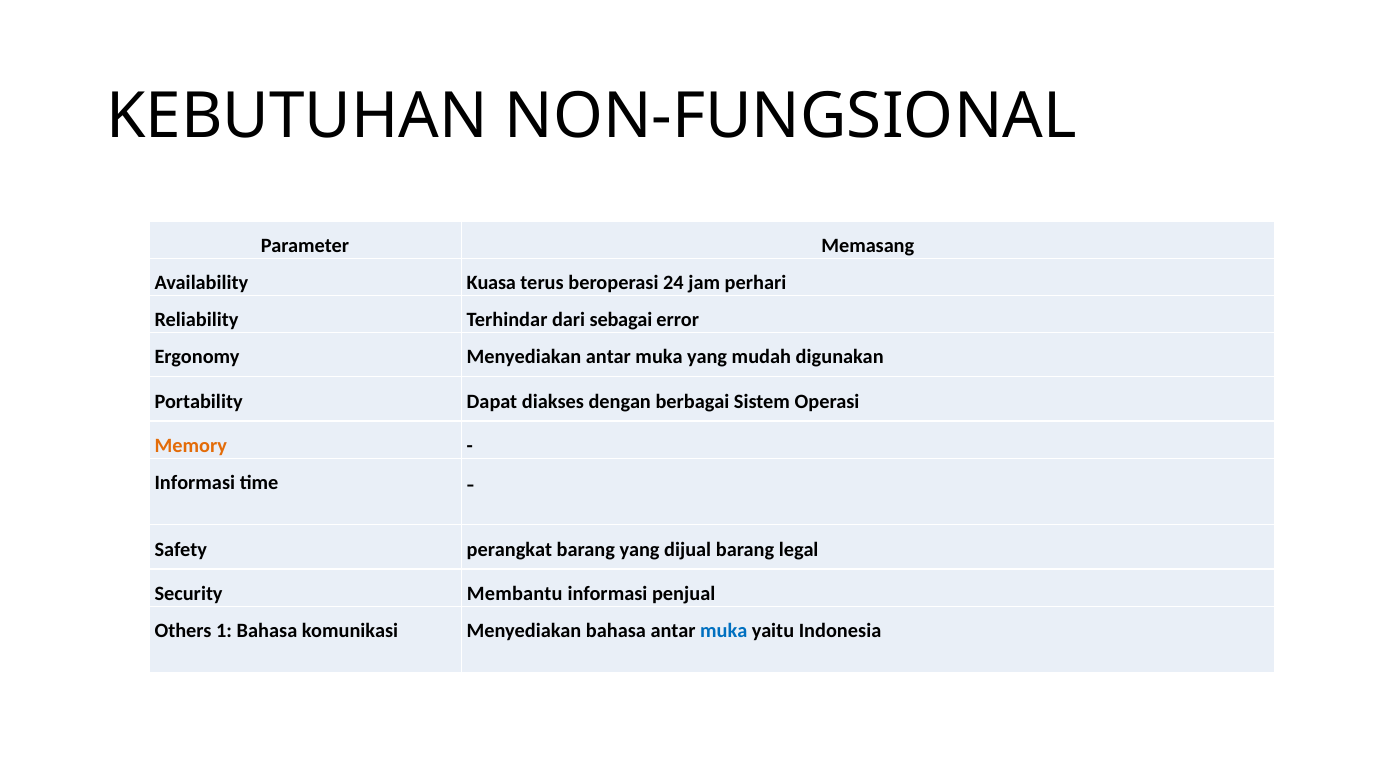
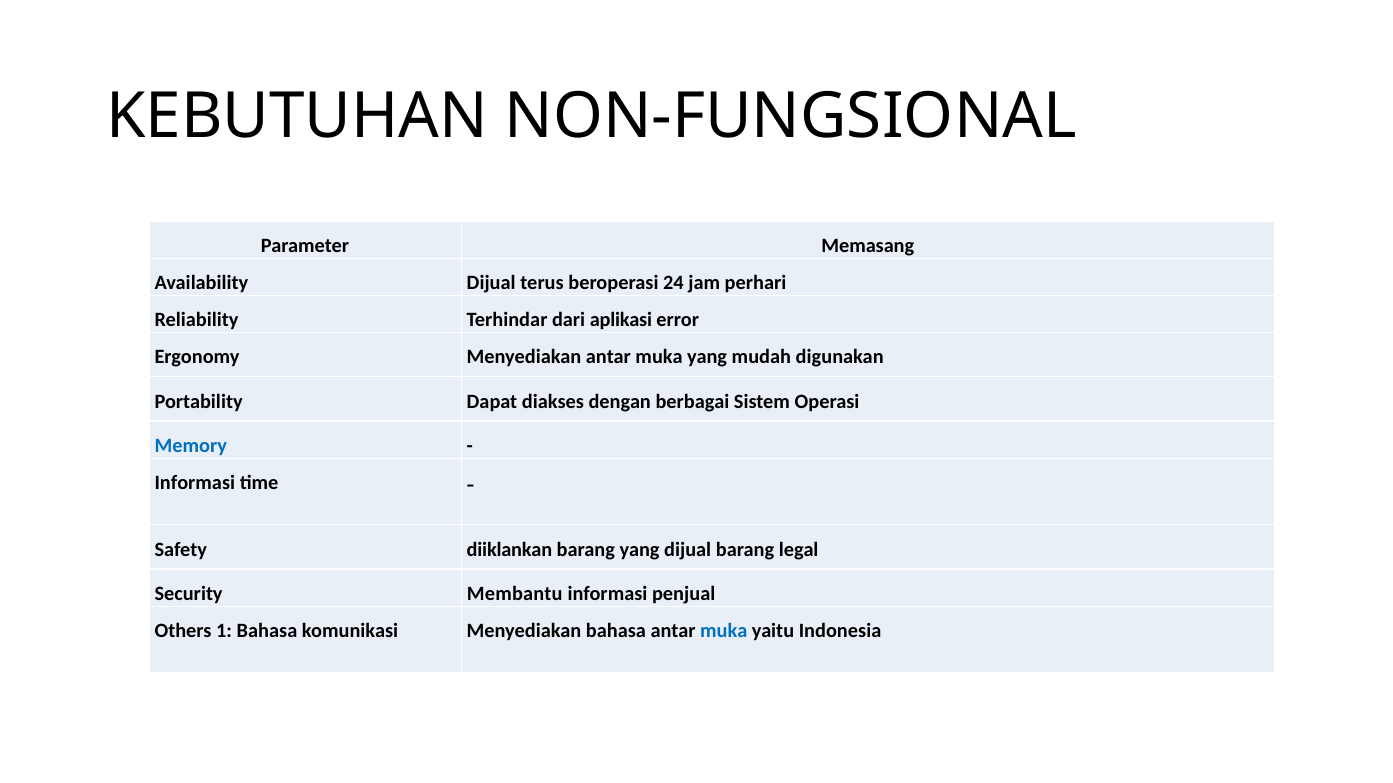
Availability Kuasa: Kuasa -> Dijual (491, 283)
sebagai: sebagai -> aplikasi (621, 320)
Memory colour: orange -> blue (191, 446)
perangkat: perangkat -> diiklankan (509, 550)
